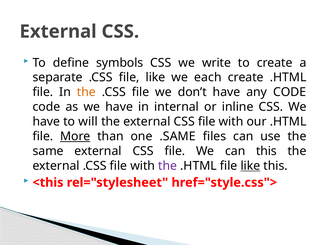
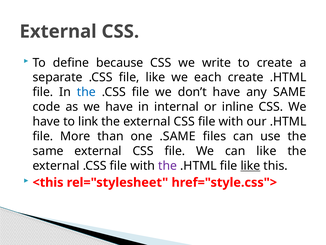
symbols: symbols -> because (120, 63)
the colour: orange -> blue (86, 92)
any CODE: CODE -> SAME (290, 92)
will: will -> link (88, 121)
More underline: present -> none (75, 136)
can this: this -> like (266, 151)
